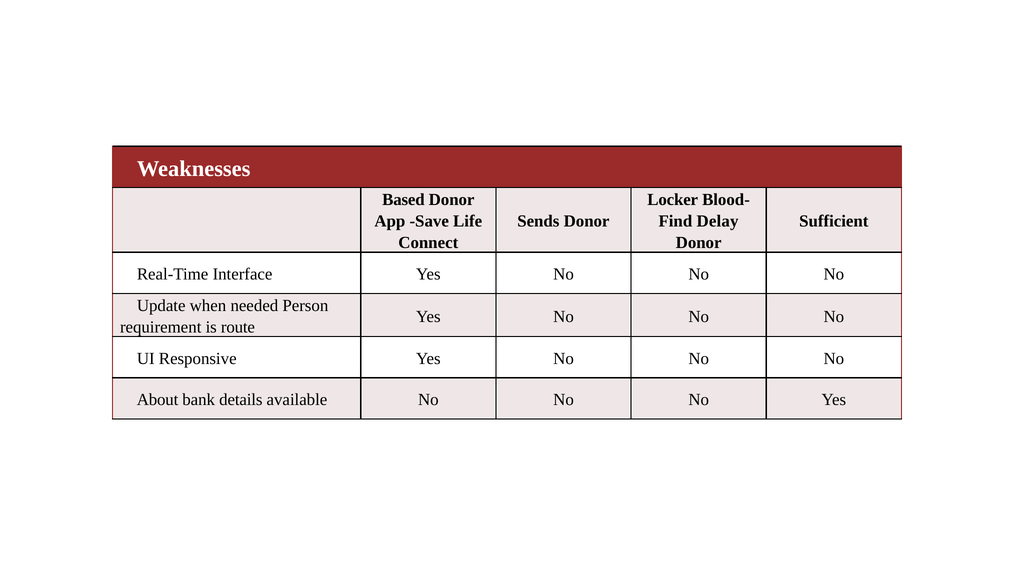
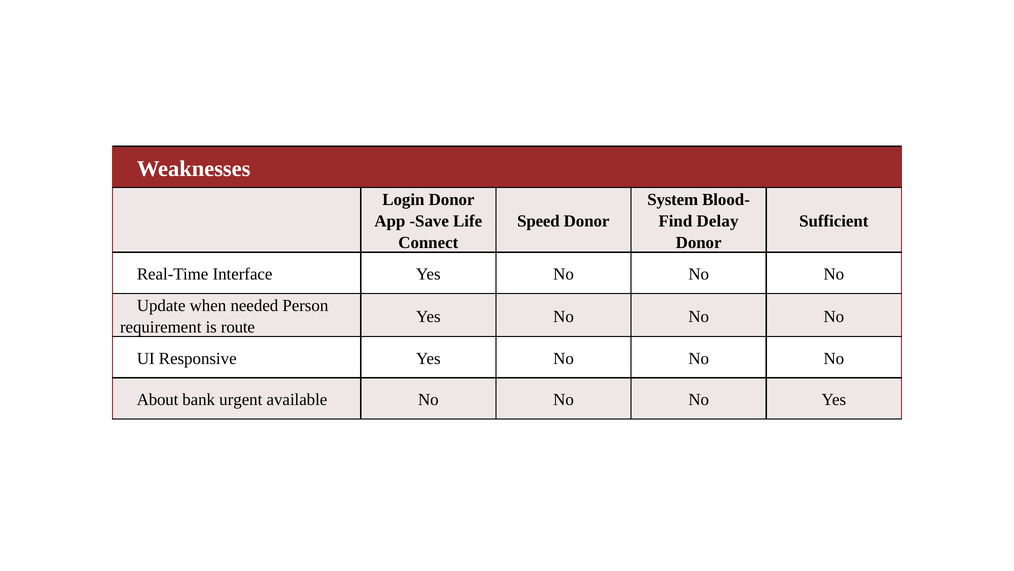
Based: Based -> Login (403, 200)
Locker: Locker -> System (673, 200)
Sends: Sends -> Speed (538, 221)
details: details -> urgent (241, 399)
